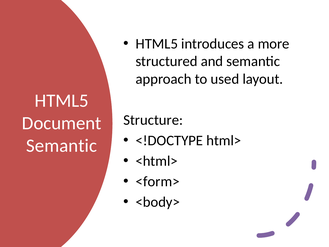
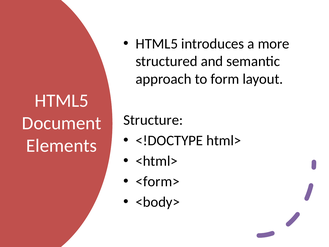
used: used -> form (225, 79)
Semantic: Semantic -> Elements (62, 146)
